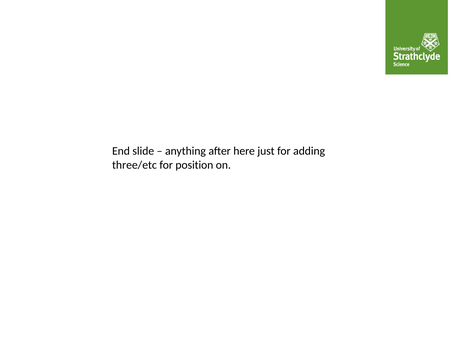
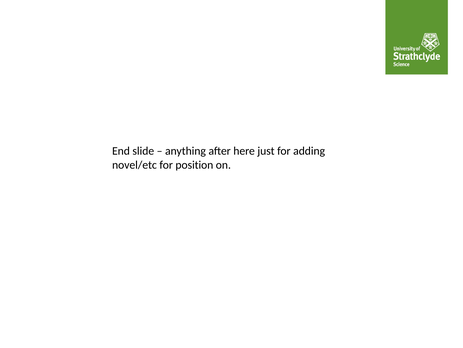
three/etc: three/etc -> novel/etc (134, 165)
